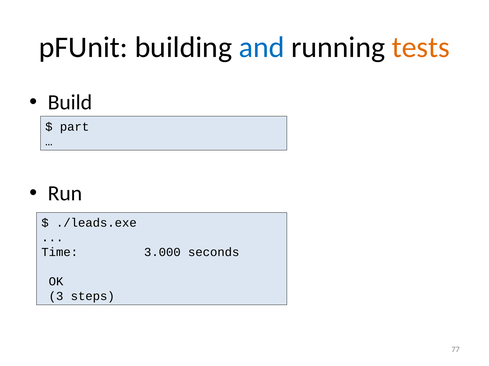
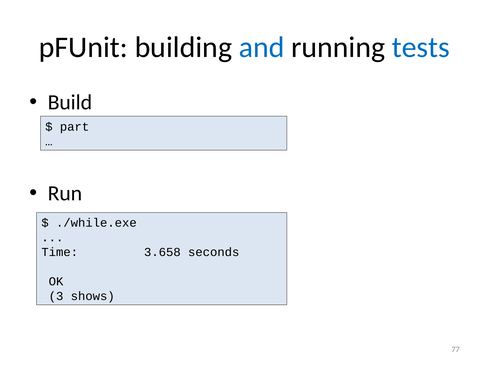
tests colour: orange -> blue (421, 47)
./leads.exe: ./leads.exe -> ./while.exe (96, 223)
3.000: 3.000 -> 3.658 (162, 253)
steps: steps -> shows (93, 297)
